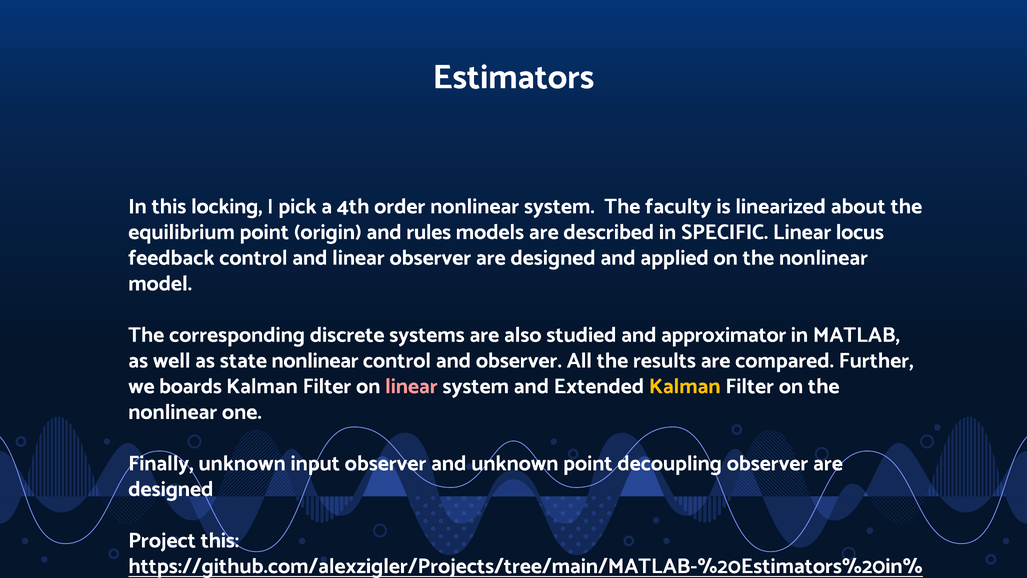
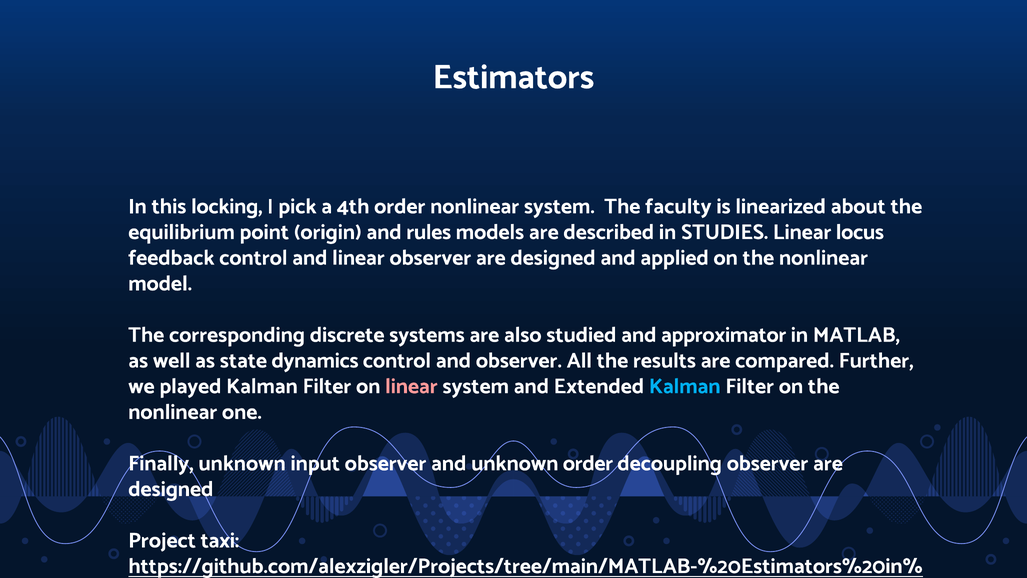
SPECIFIC: SPECIFIC -> STUDIES (725, 232)
state nonlinear: nonlinear -> dynamics (315, 360)
boards: boards -> played (190, 386)
Kalman colour: yellow -> light blue (685, 386)
unknown point: point -> order (588, 463)
Project this: this -> taxi (220, 540)
